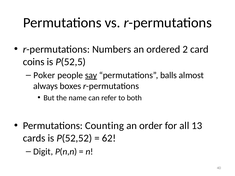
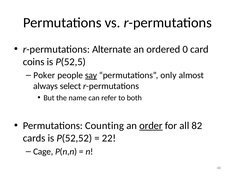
Numbers: Numbers -> Alternate (112, 49)
2: 2 -> 0 (185, 49)
balls: balls -> only (168, 75)
boxes: boxes -> select (70, 86)
order underline: none -> present (151, 126)
13: 13 -> 82 (197, 126)
62: 62 -> 22 (109, 138)
Digit: Digit -> Cage (43, 152)
